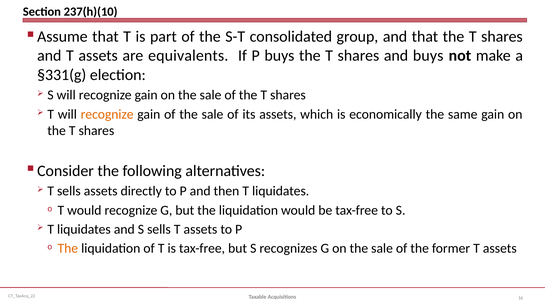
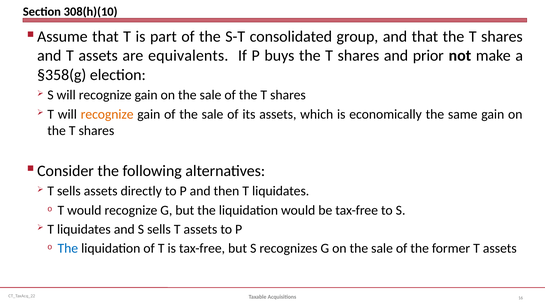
237(h)(10: 237(h)(10 -> 308(h)(10 (91, 12)
and buys: buys -> prior (428, 56)
§331(g: §331(g -> §358(g (62, 75)
The colour: orange -> blue (68, 248)
